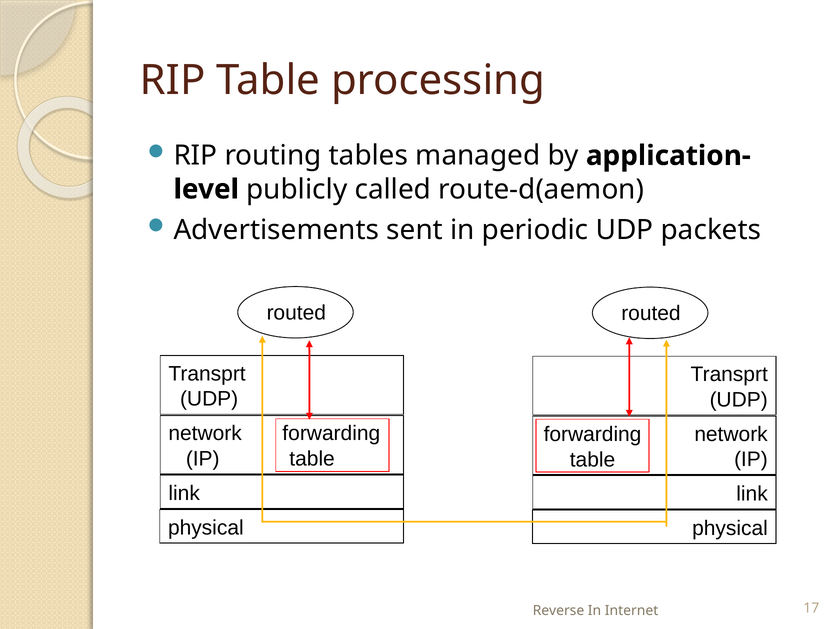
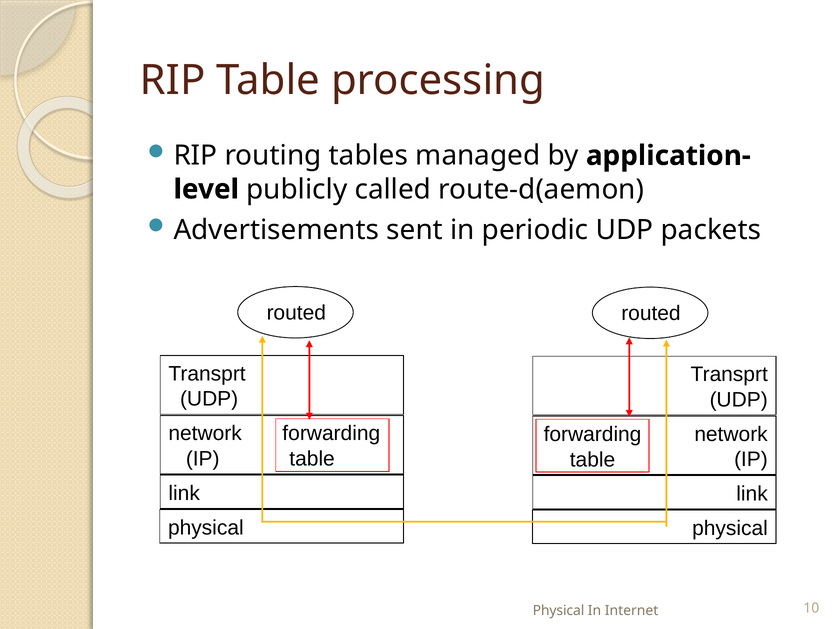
Reverse: Reverse -> Physical (558, 611)
17: 17 -> 10 (811, 608)
